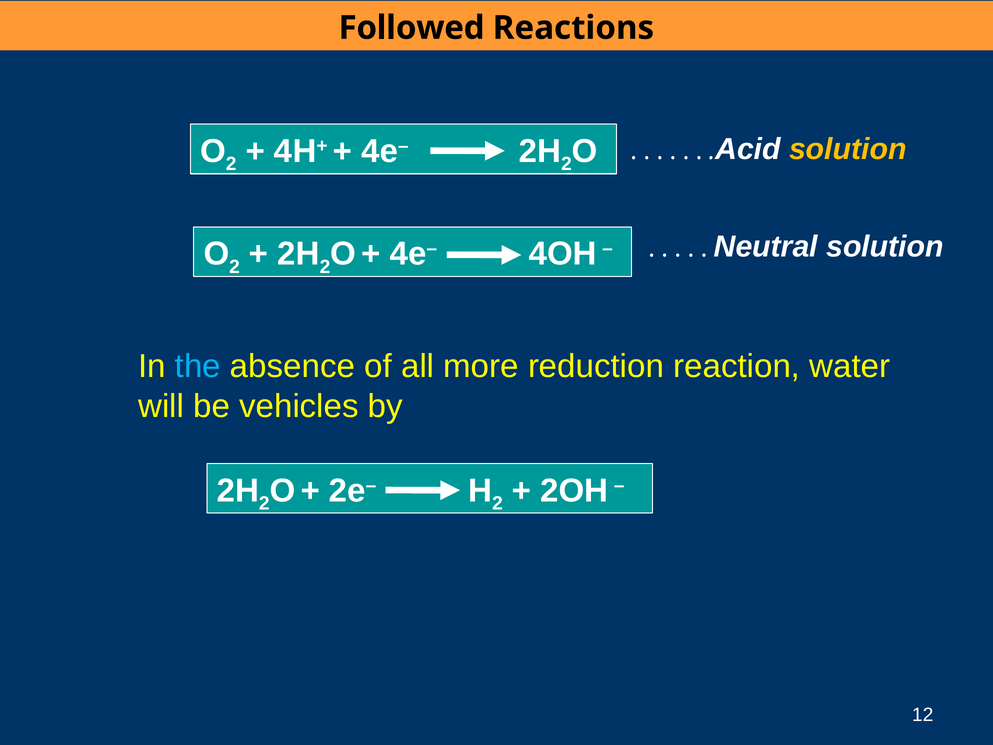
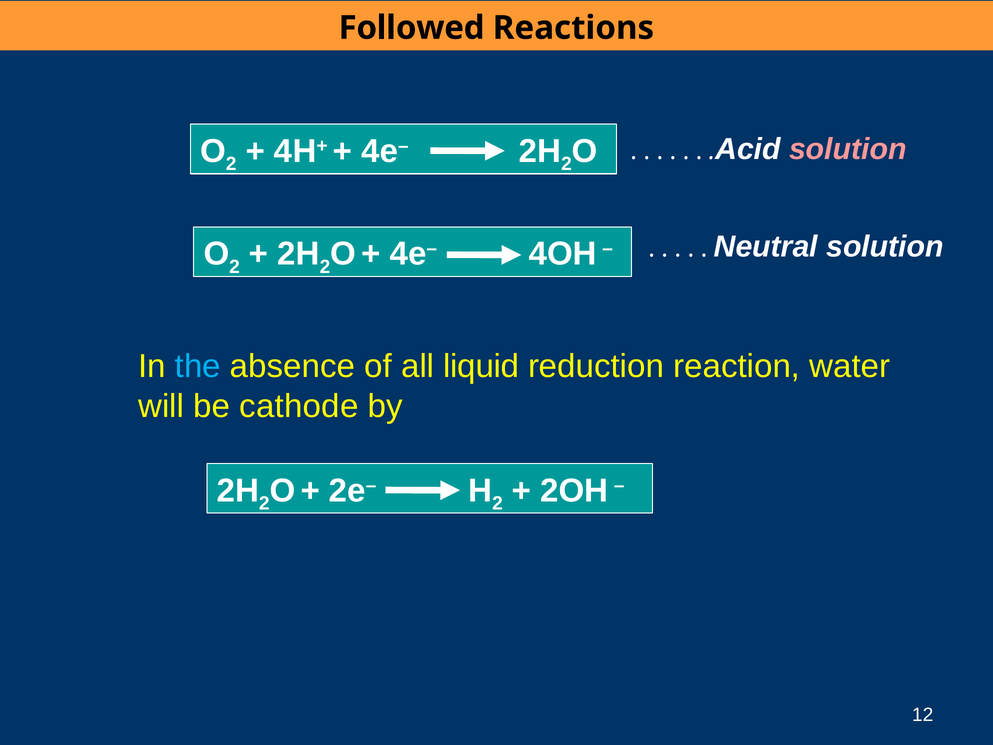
solution colour: yellow -> pink (848, 149)
more: more -> liquid (481, 366)
vehicles: vehicles -> cathode (299, 406)
